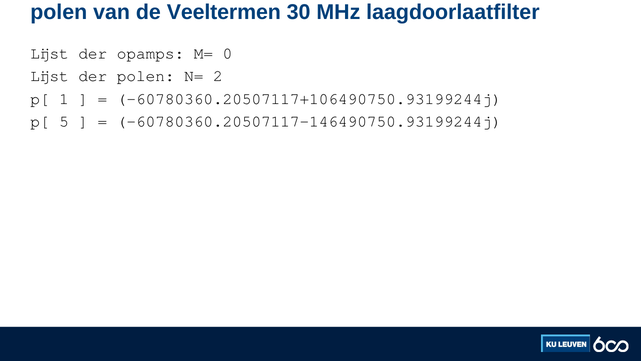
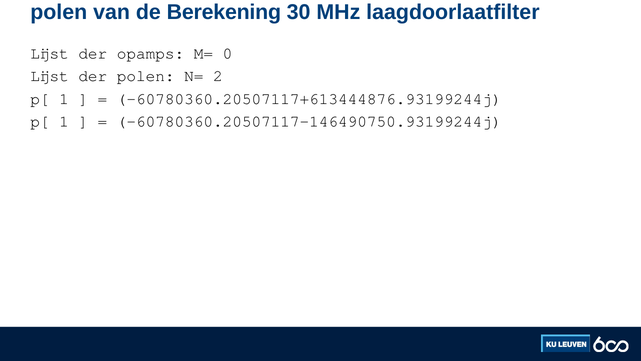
Veeltermen: Veeltermen -> Berekening (224, 12)
-60780360.20507117+106490750.93199244j: -60780360.20507117+106490750.93199244j -> -60780360.20507117+613444876.93199244j (309, 99)
5: 5 -> 1 (64, 121)
